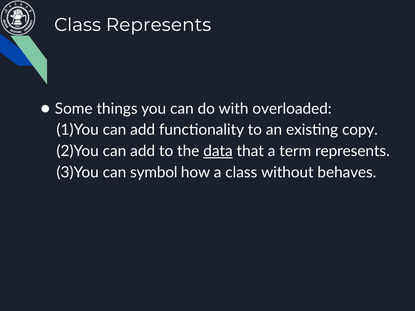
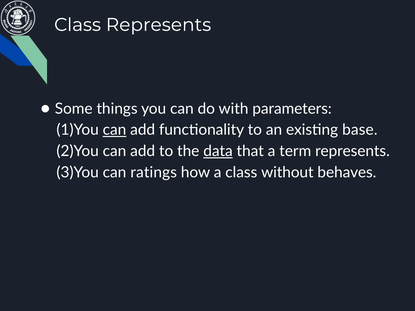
overloaded: overloaded -> parameters (292, 109)
can underline: none -> present (114, 130)
copy: copy -> base (360, 130)
symbol: symbol -> ratings (154, 172)
